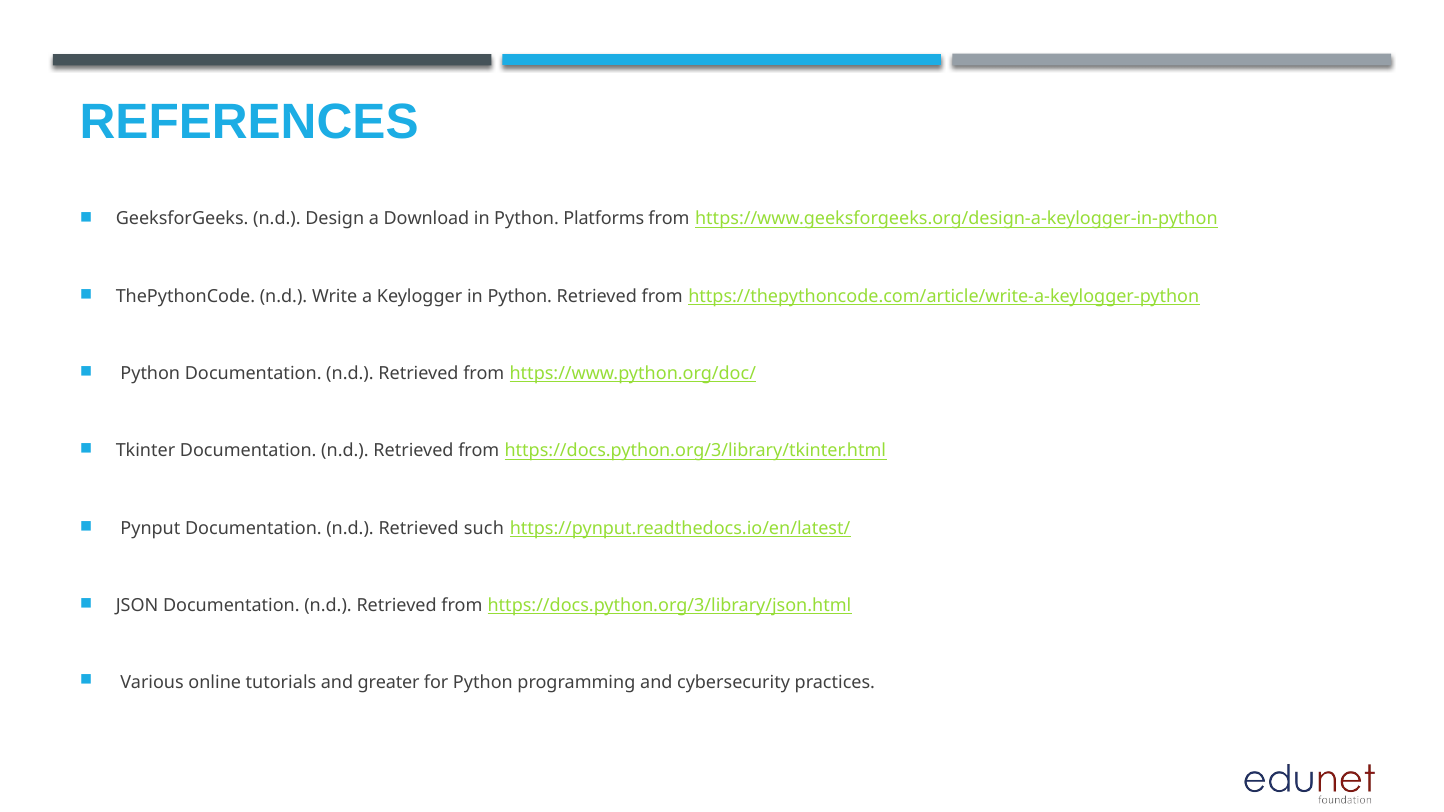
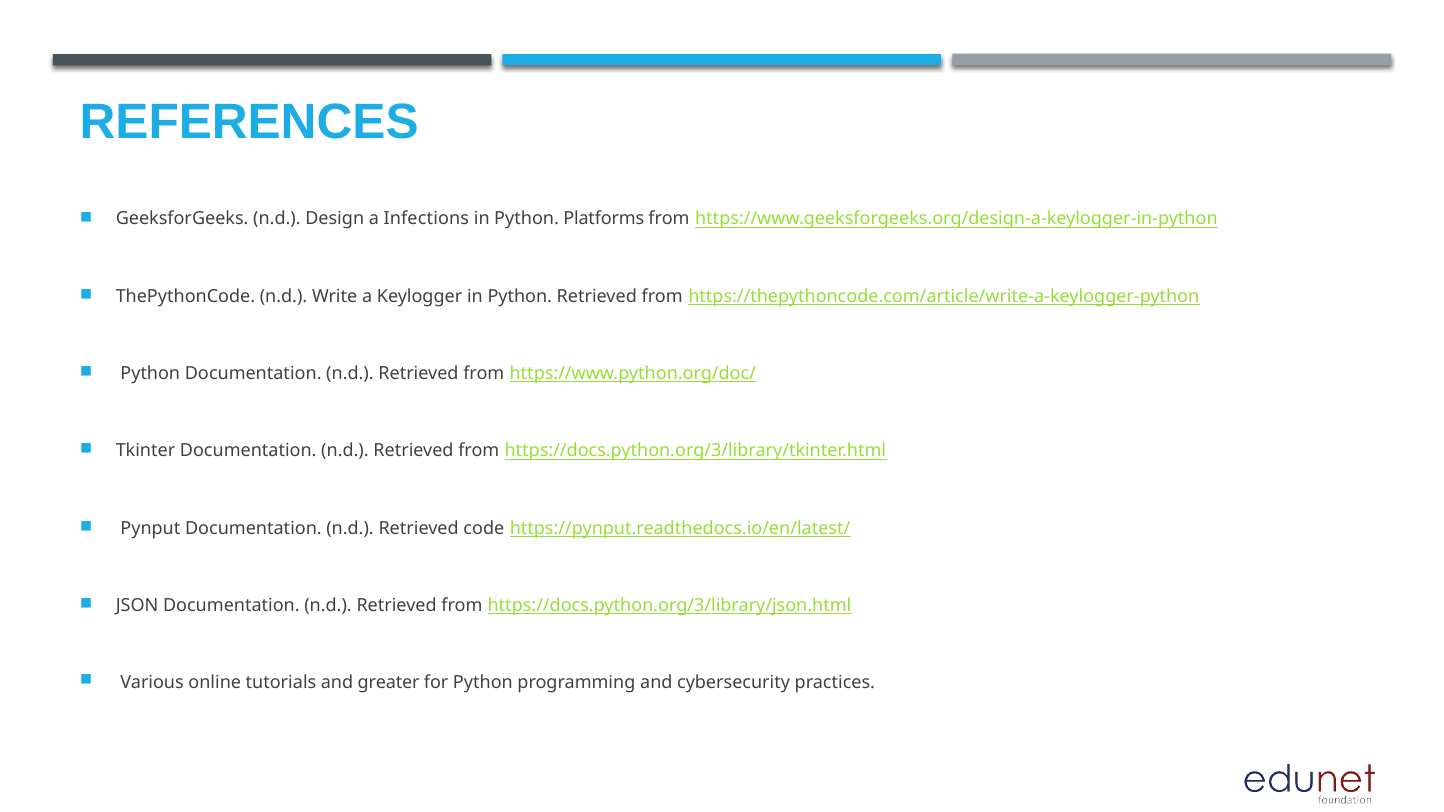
Download: Download -> Infections (426, 219)
such: such -> code (484, 528)
